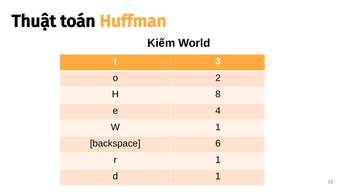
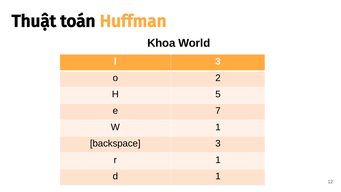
Kiếm: Kiếm -> Khoa (161, 43)
8: 8 -> 5 (218, 94)
4: 4 -> 7 (218, 111)
backspace 6: 6 -> 3 (218, 143)
